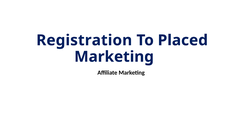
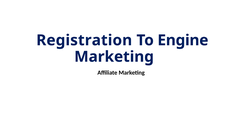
Placed: Placed -> Engine (183, 40)
